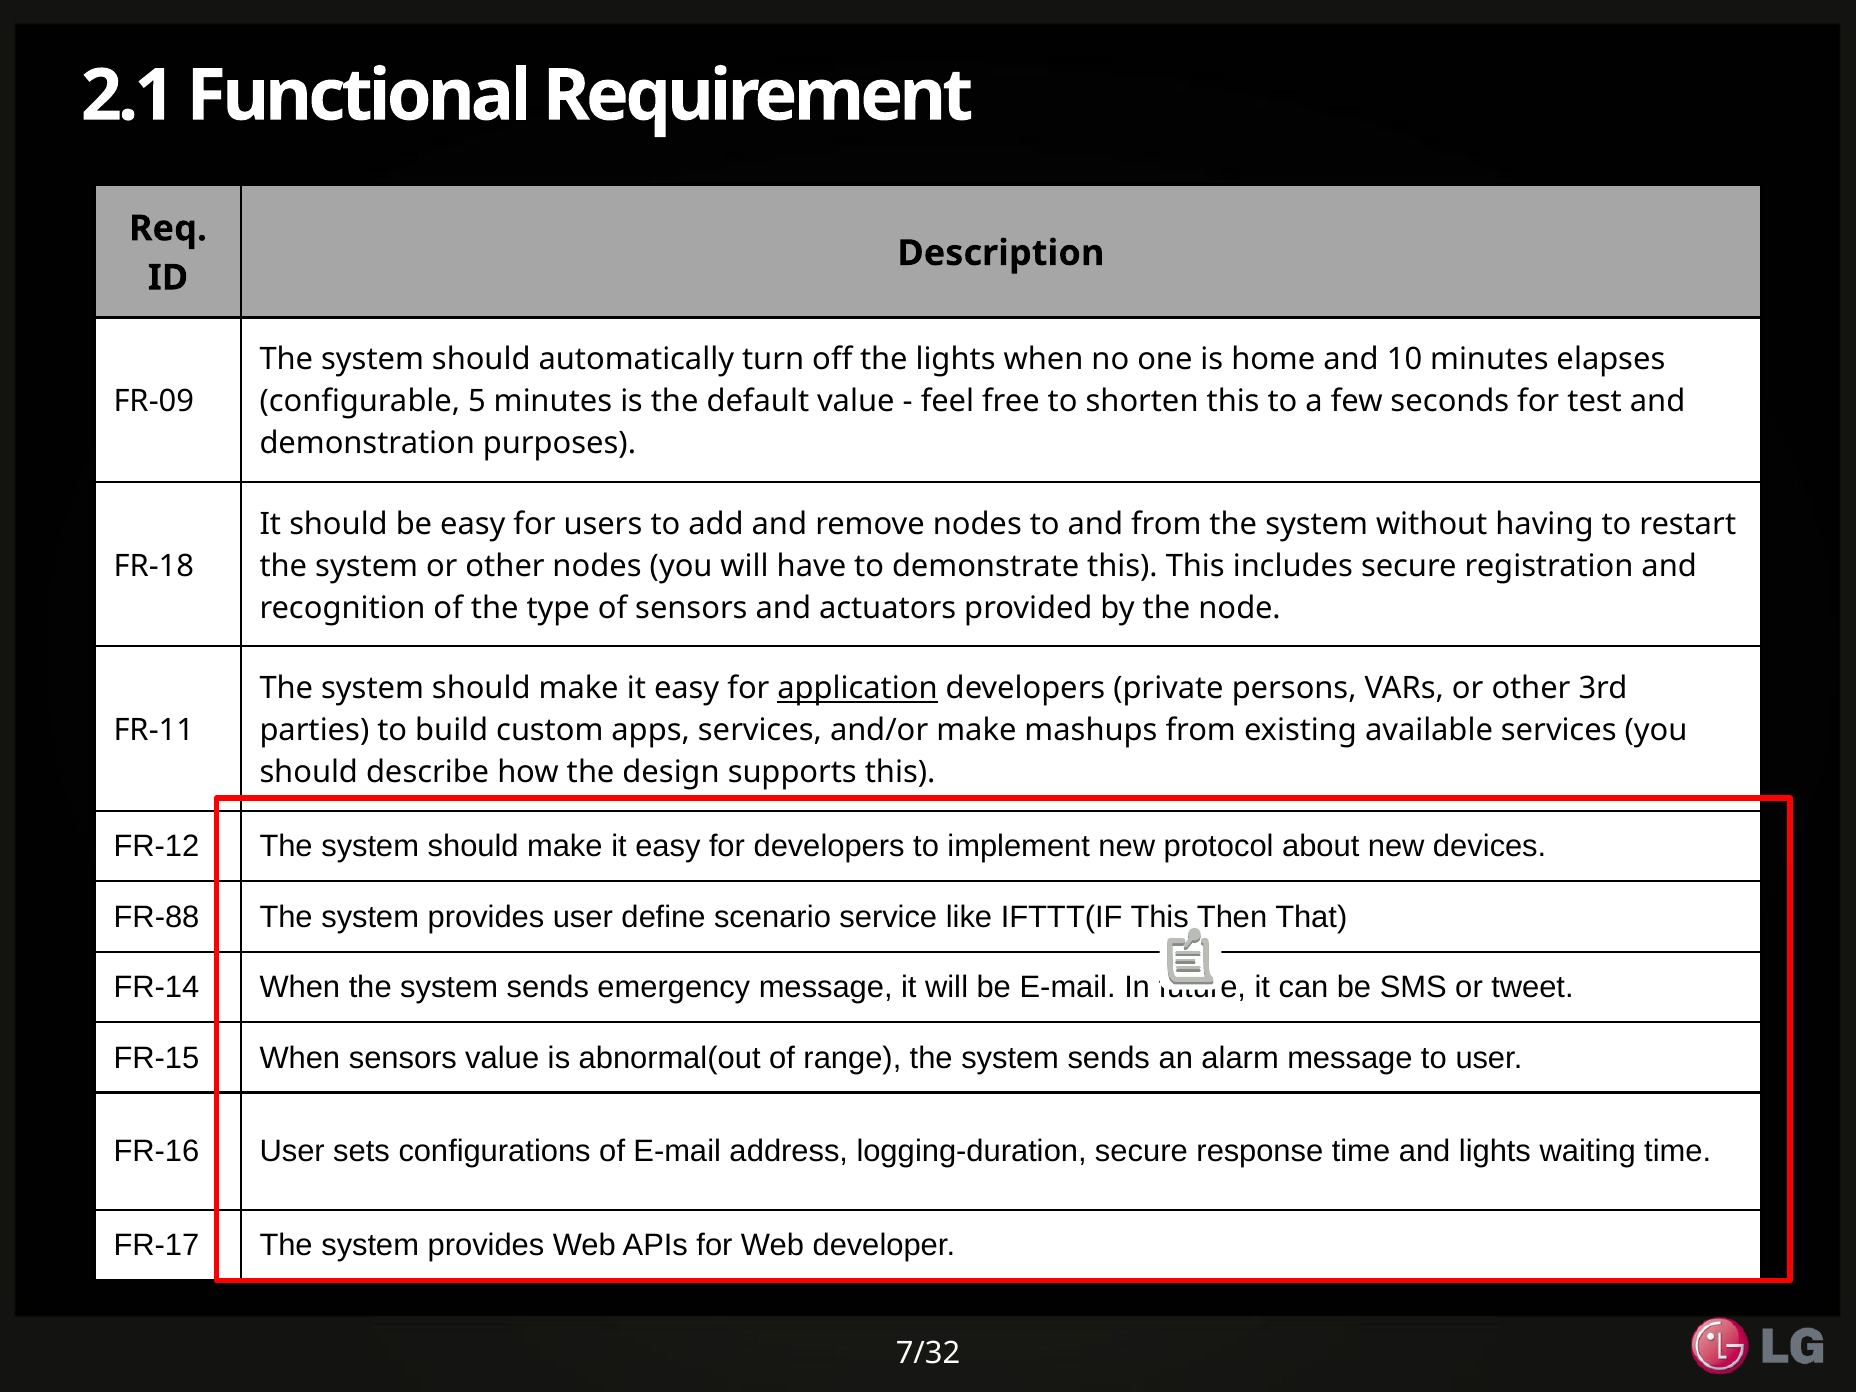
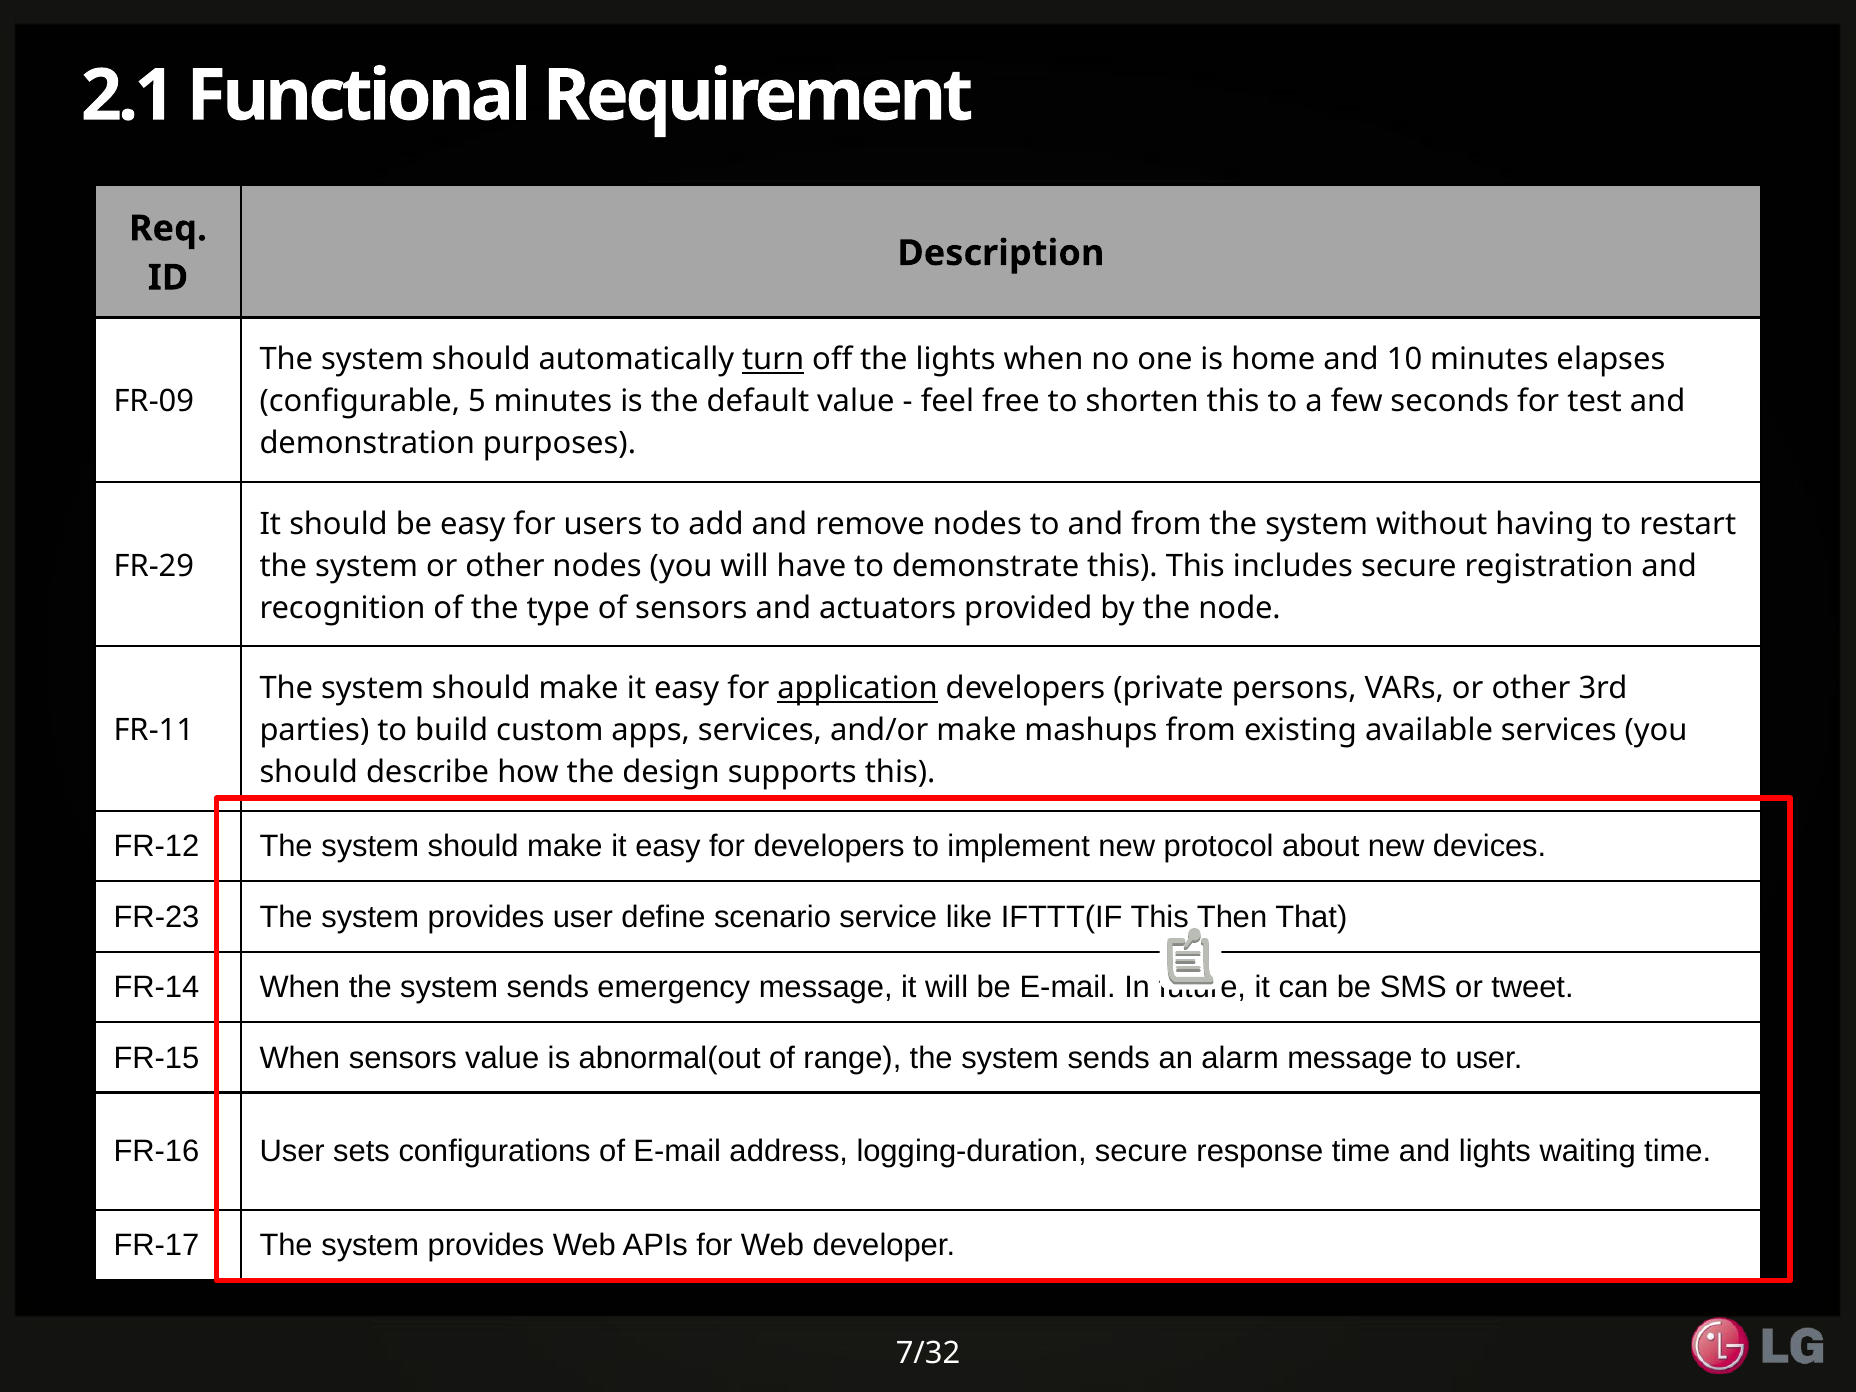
turn underline: none -> present (773, 359)
FR-18: FR-18 -> FR-29 (154, 566)
FR-88: FR-88 -> FR-23 (157, 917)
